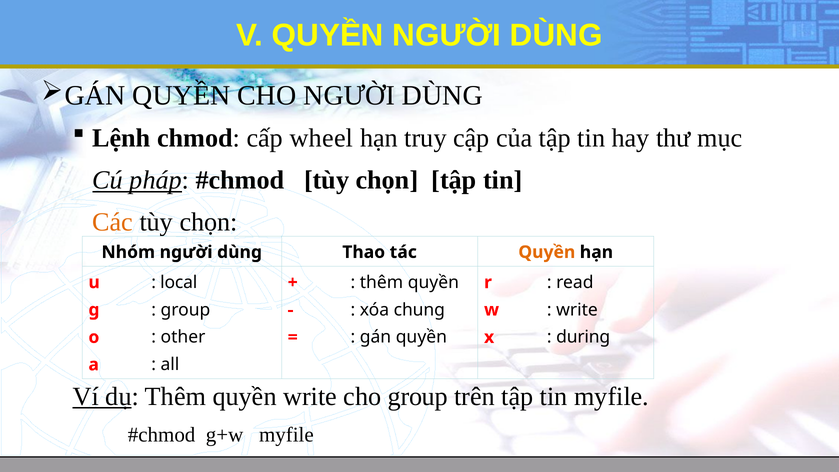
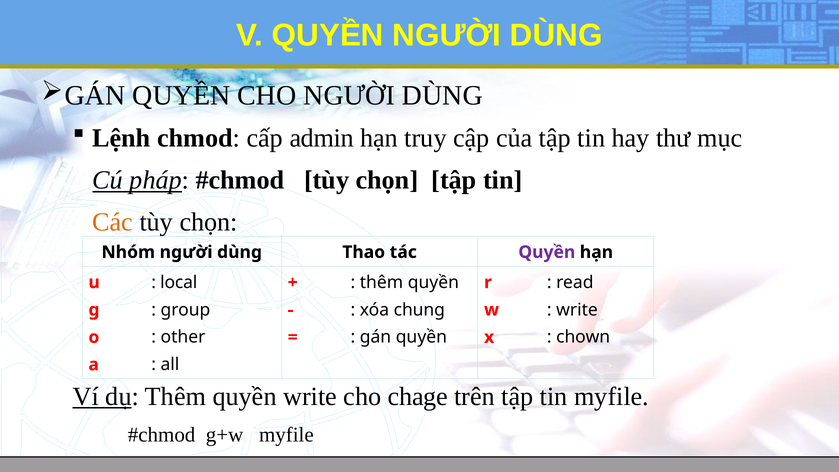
wheel: wheel -> admin (322, 138)
Quyền colour: orange -> purple (547, 252)
during: during -> chown (583, 337)
cho group: group -> chage (418, 396)
